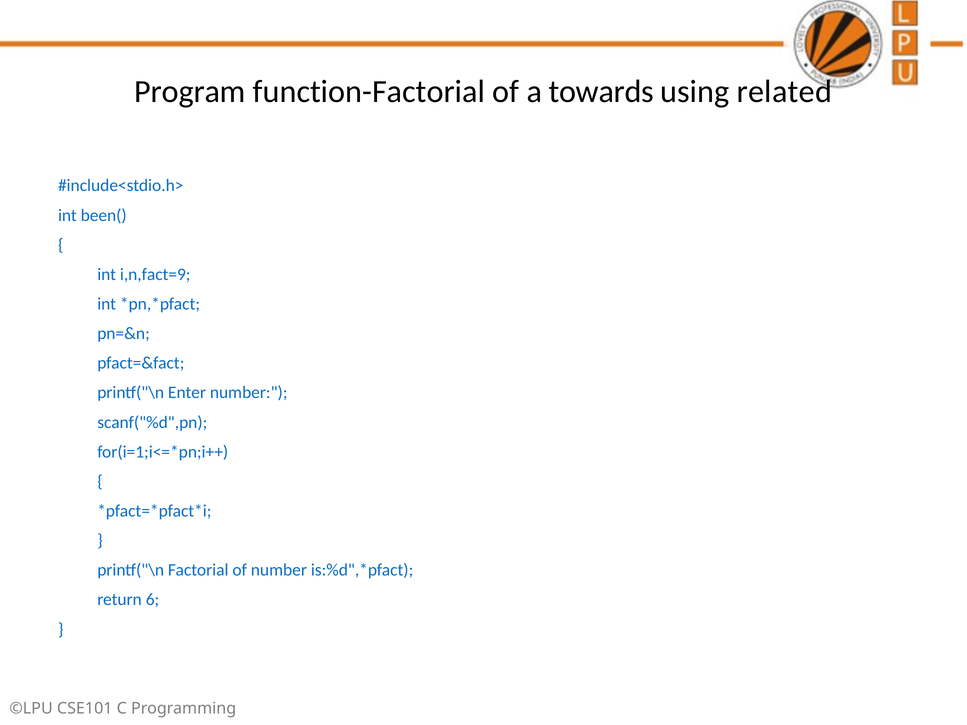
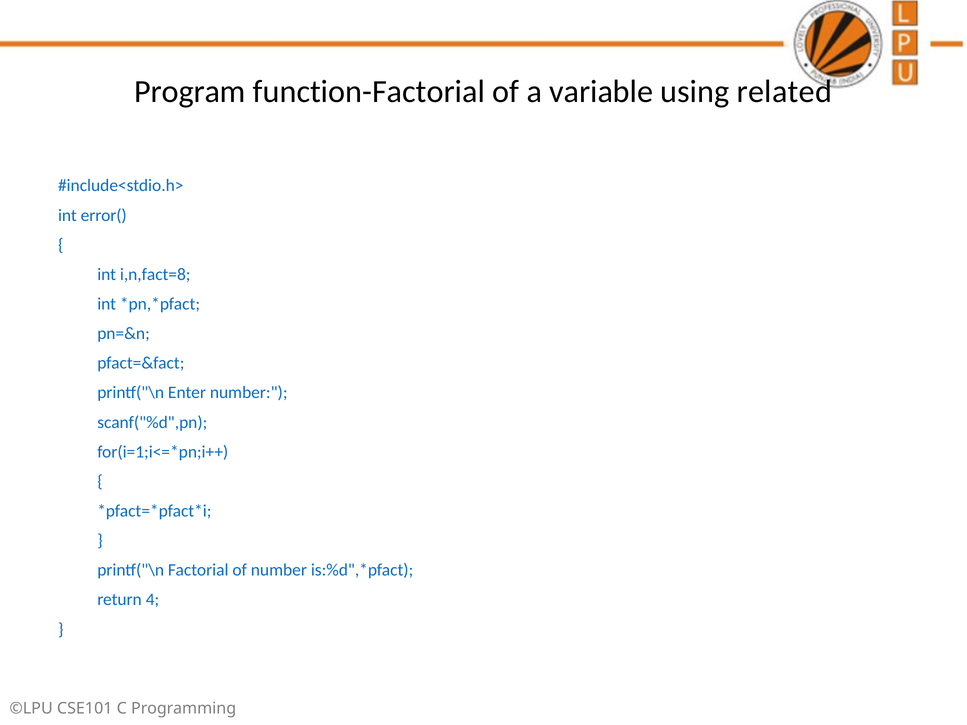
towards: towards -> variable (601, 92)
been(: been( -> error( (104, 215)
i,n,fact=9: i,n,fact=9 -> i,n,fact=8 (155, 275)
6: 6 -> 4 (152, 600)
